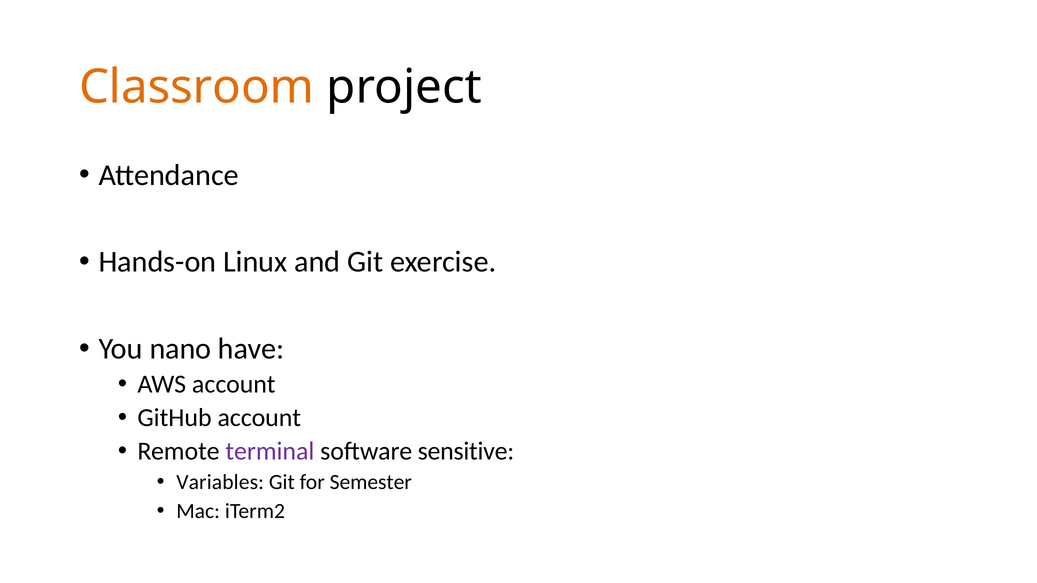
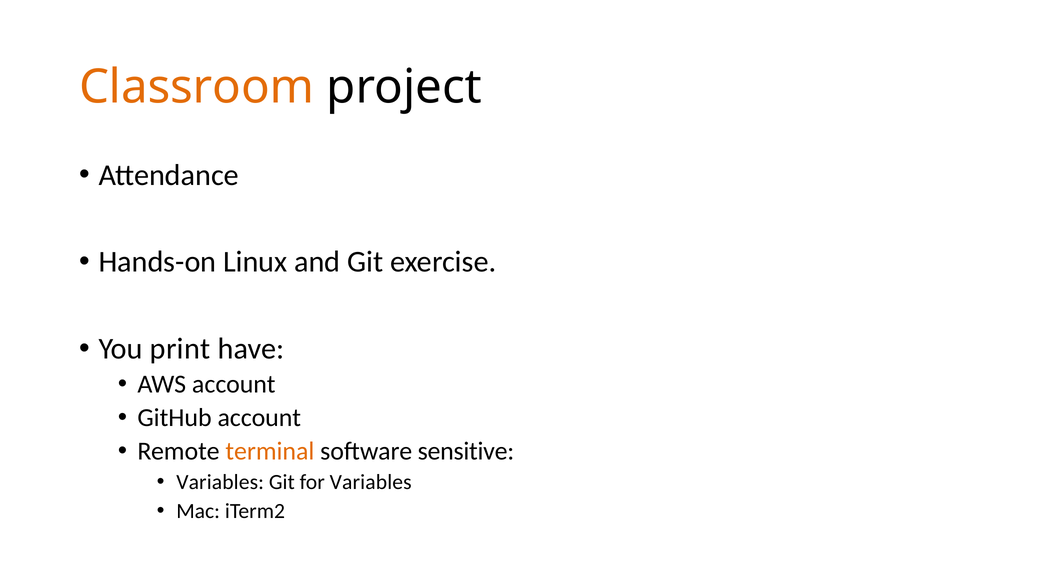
nano: nano -> print (180, 349)
terminal colour: purple -> orange (270, 451)
for Semester: Semester -> Variables (371, 482)
